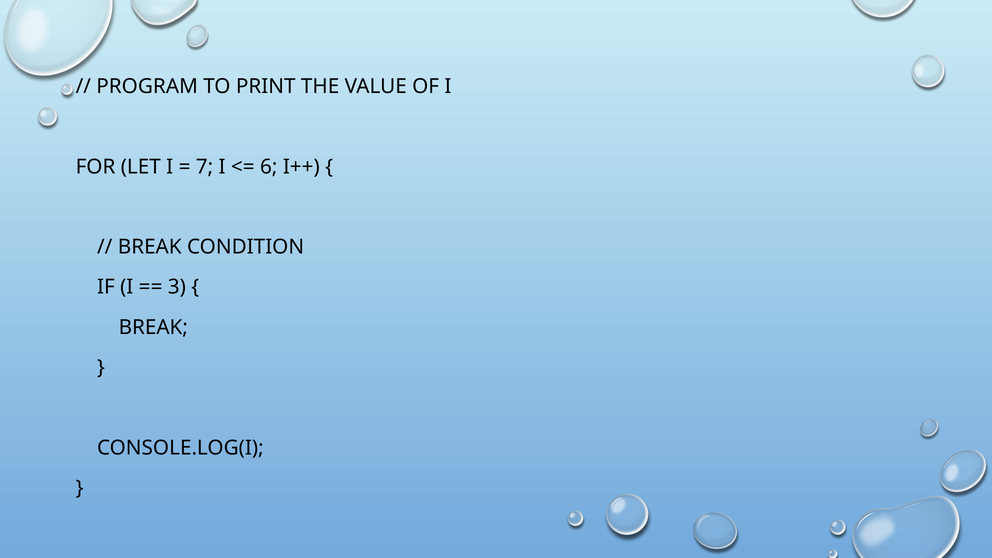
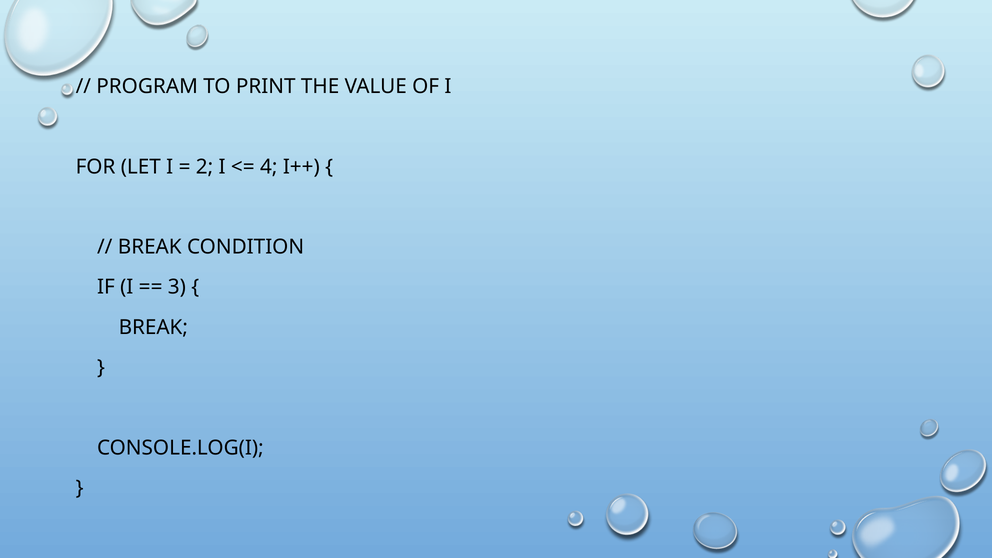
7: 7 -> 2 (205, 167)
6: 6 -> 4 (269, 167)
